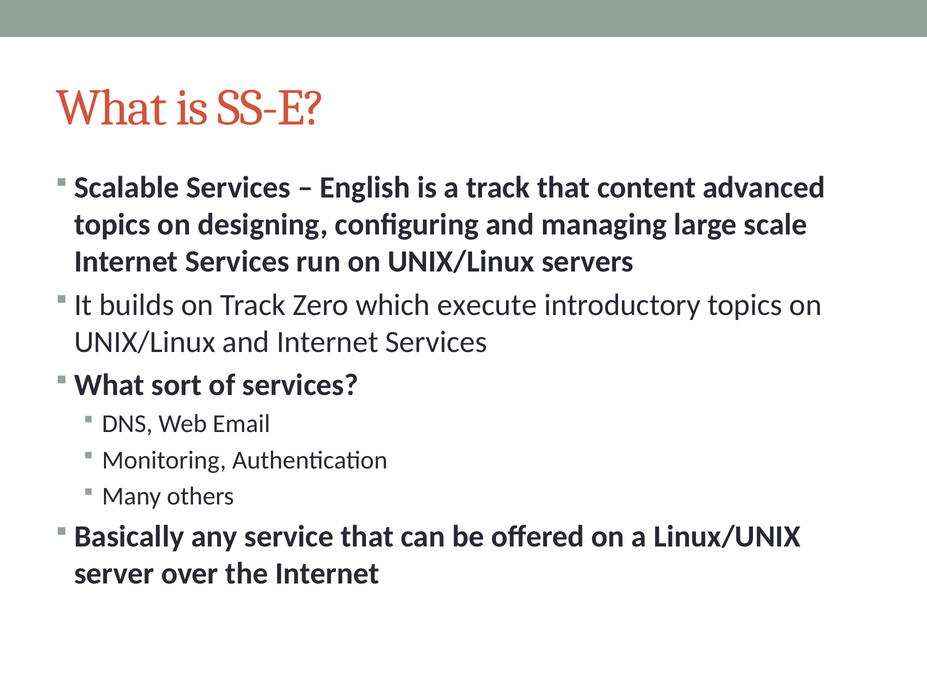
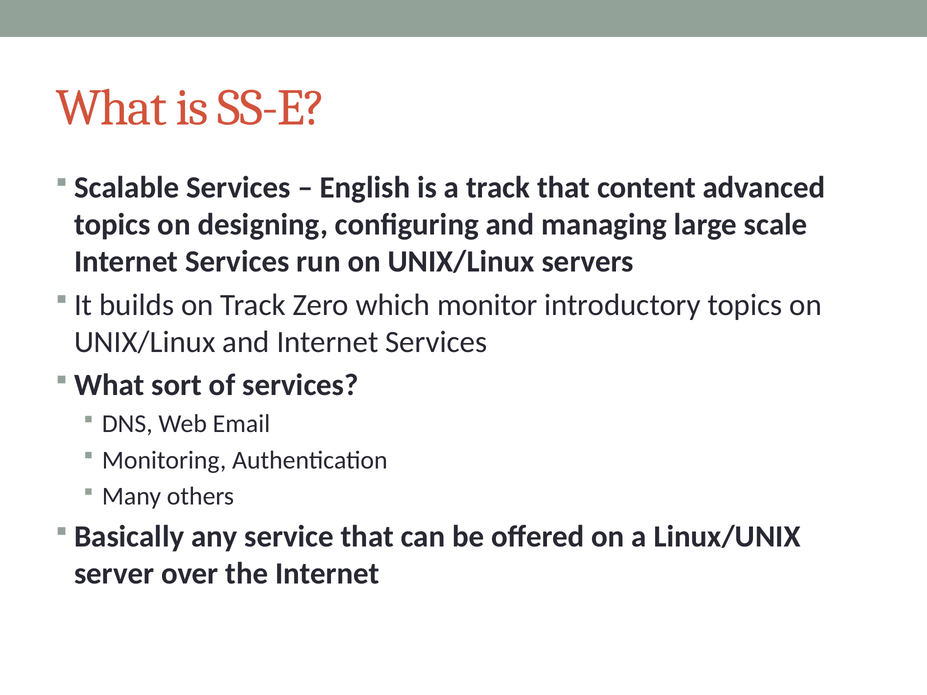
execute: execute -> monitor (487, 305)
